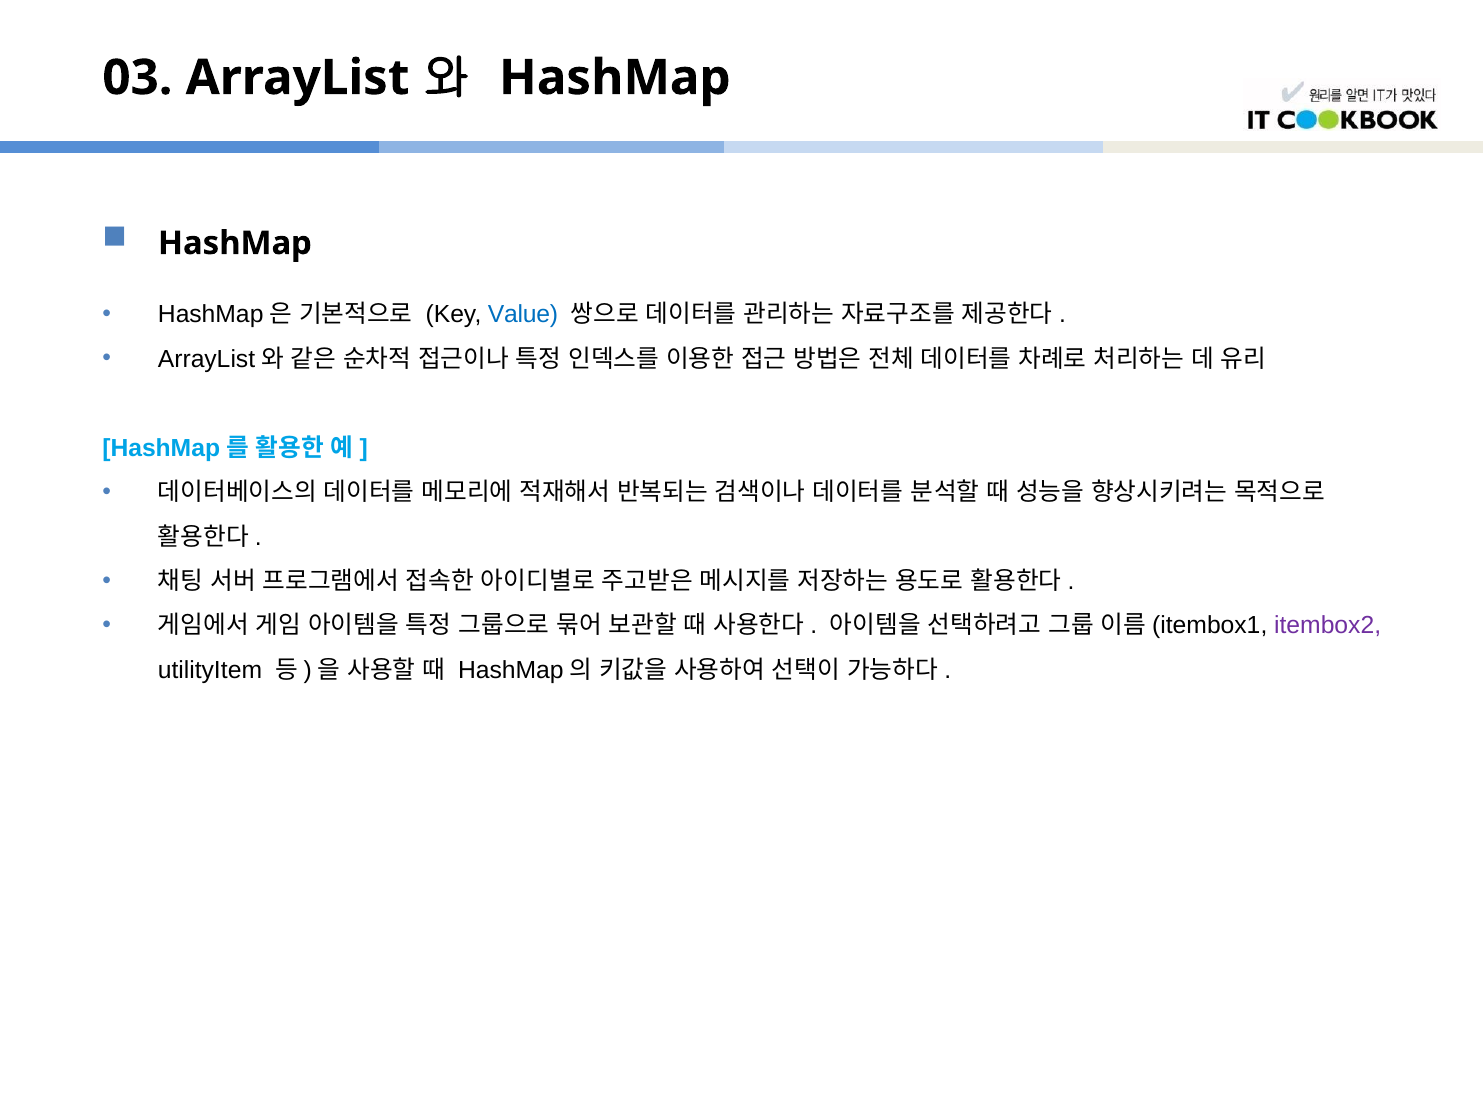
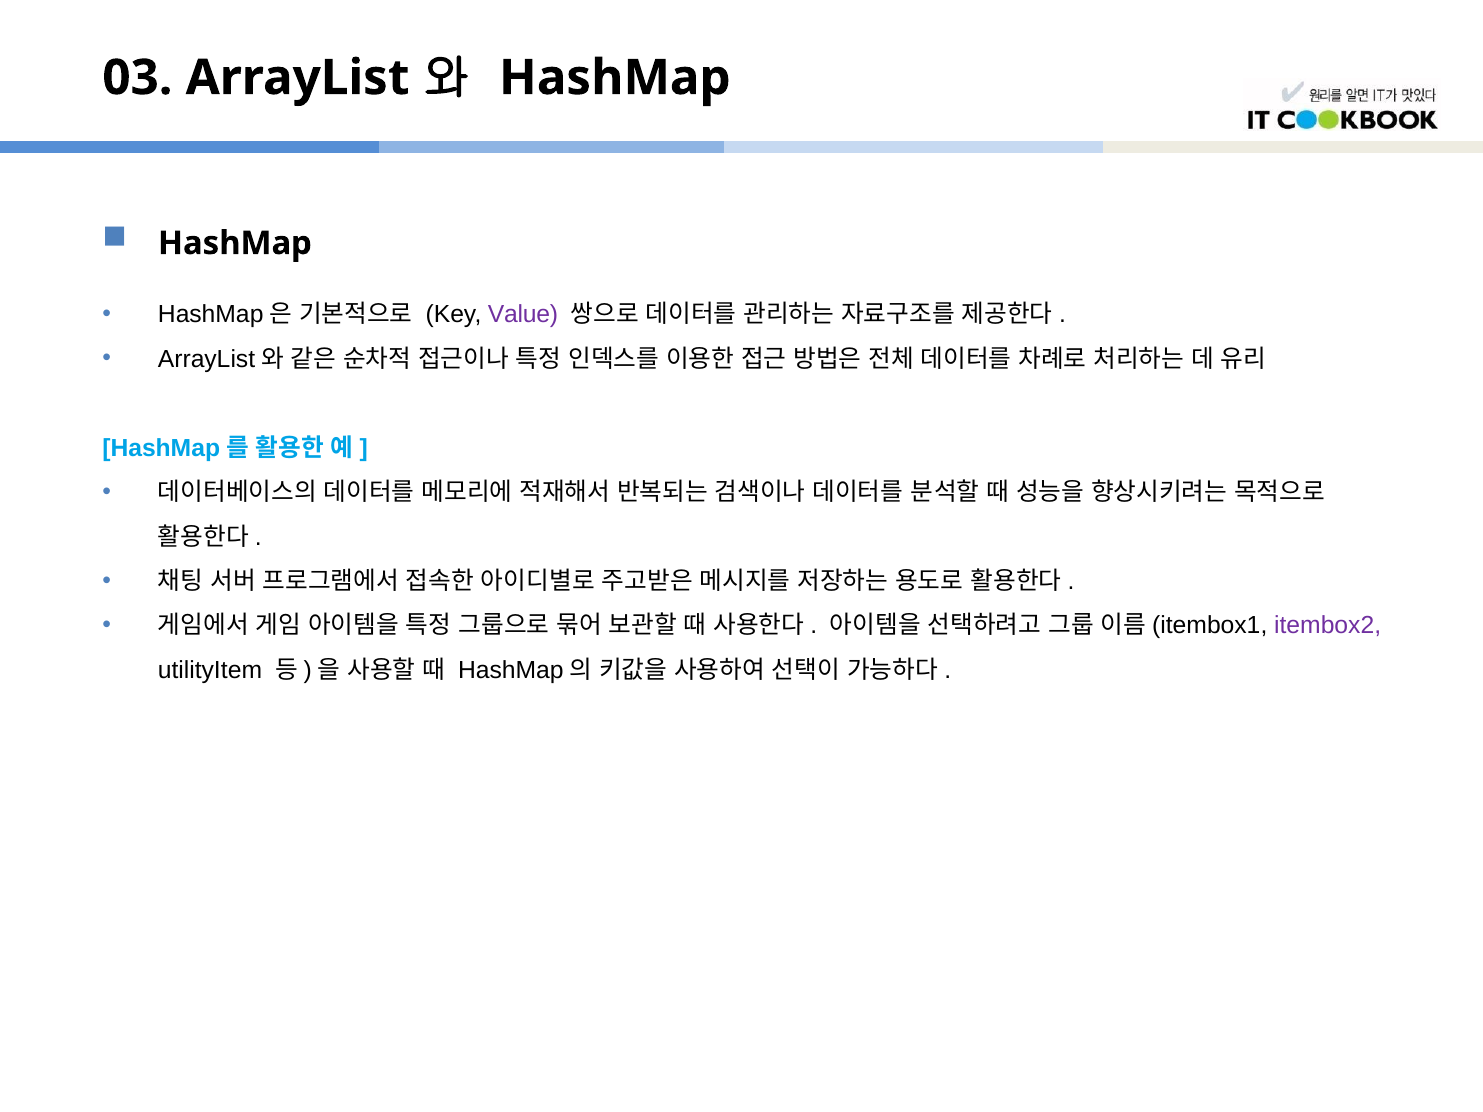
Value colour: blue -> purple (523, 315)
